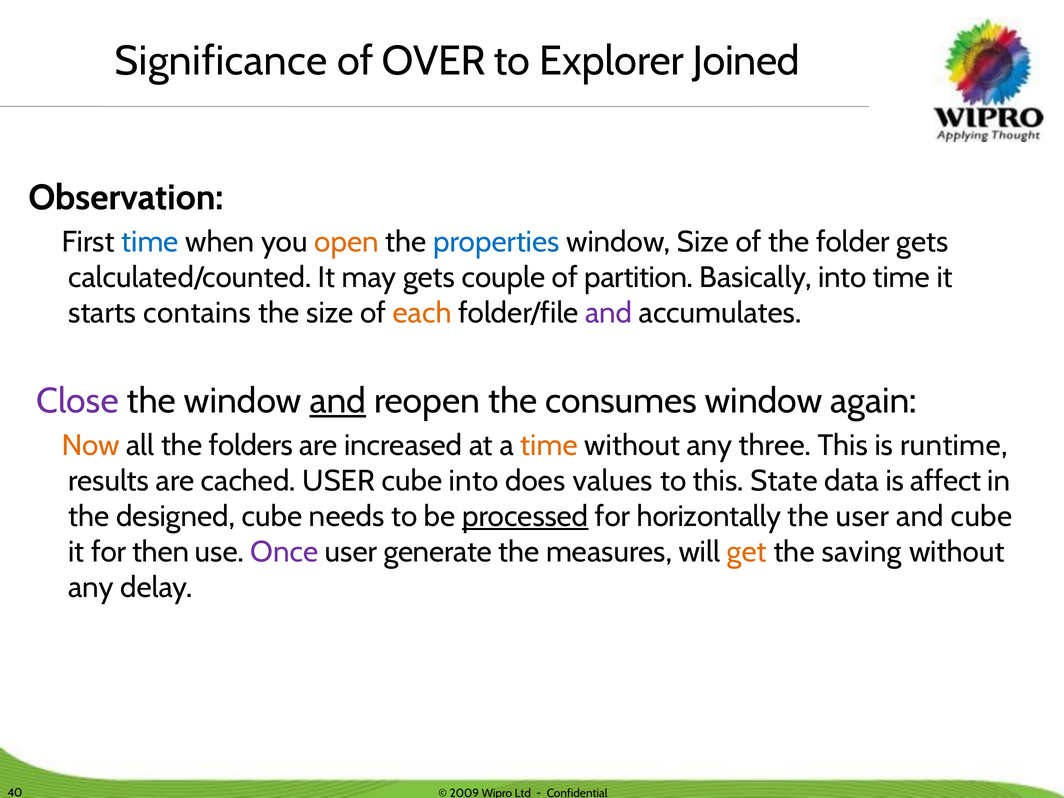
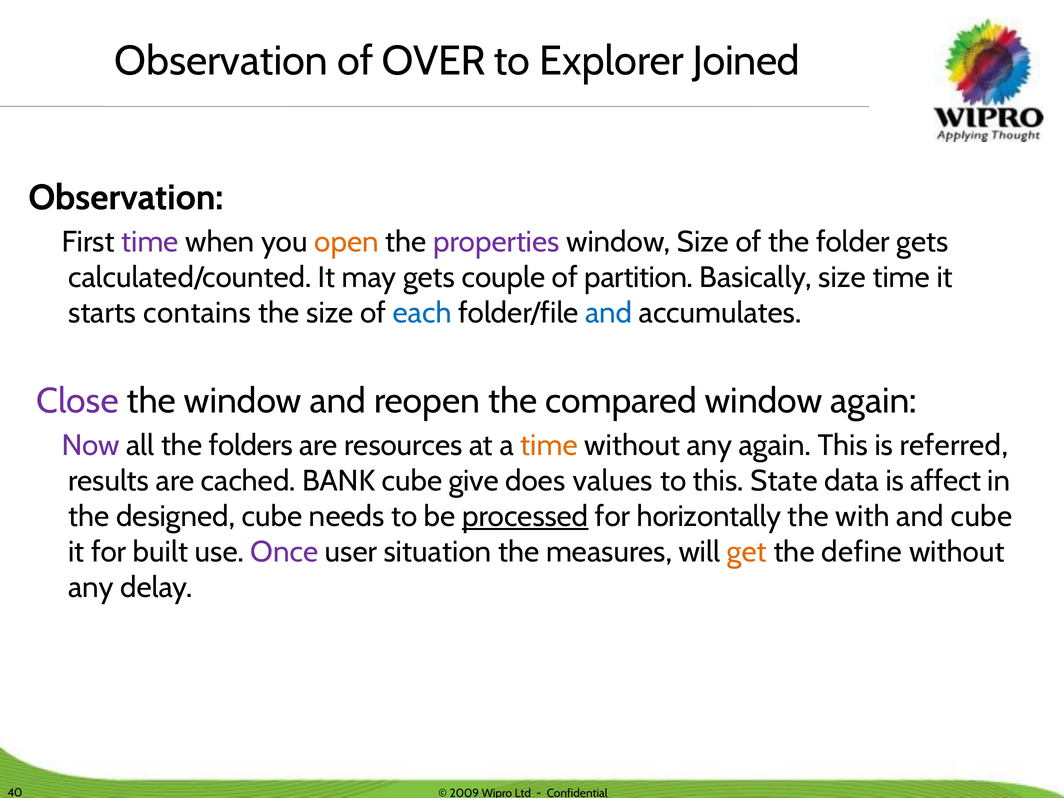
Significance: Significance -> Observation (221, 61)
time colour: blue -> purple (150, 242)
properties colour: blue -> purple (496, 242)
Basically into: into -> size (842, 278)
each colour: orange -> blue (422, 313)
and colour: purple -> blue (609, 313)
and underline: present -> none (338, 401)
consumes: consumes -> compared (621, 401)
Now colour: orange -> purple (91, 445)
increased: increased -> resources (403, 445)
any three: three -> again (775, 445)
runtime: runtime -> referred (954, 445)
cached USER: USER -> BANK (339, 481)
cube into: into -> give (474, 481)
the user: user -> with (863, 516)
then: then -> built (161, 552)
generate: generate -> situation (438, 552)
saving: saving -> define (862, 552)
